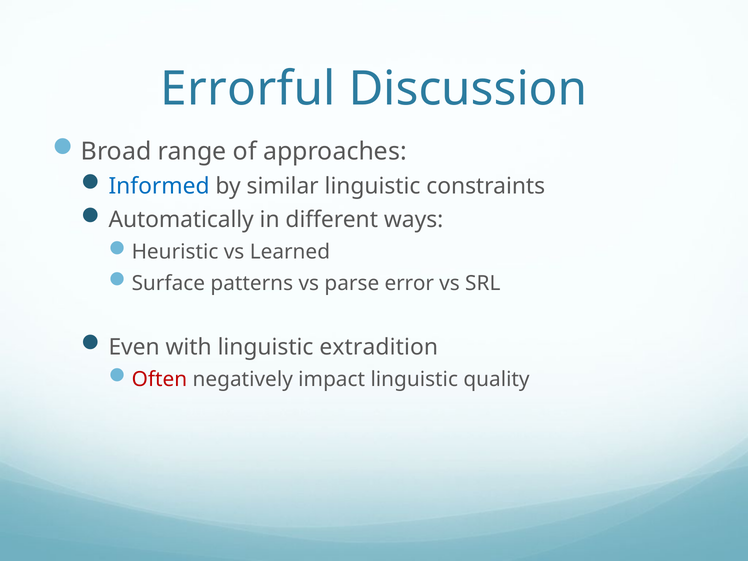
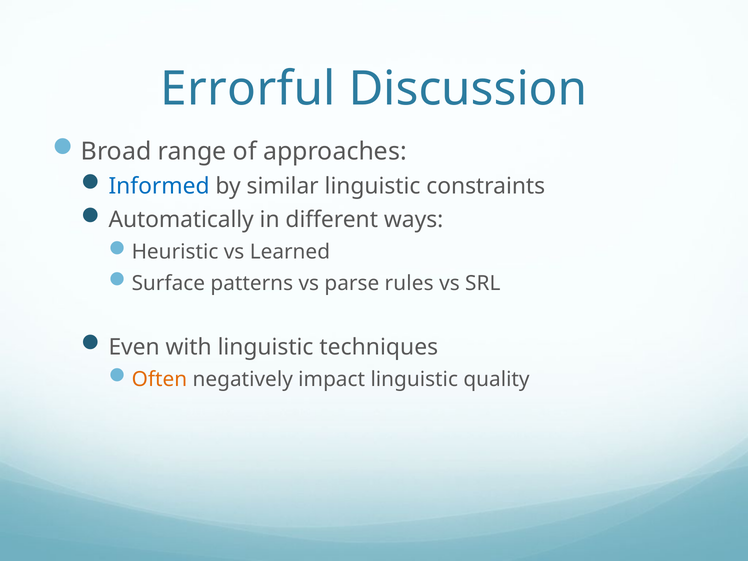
error: error -> rules (409, 283)
extradition: extradition -> techniques (379, 347)
Often colour: red -> orange (159, 379)
